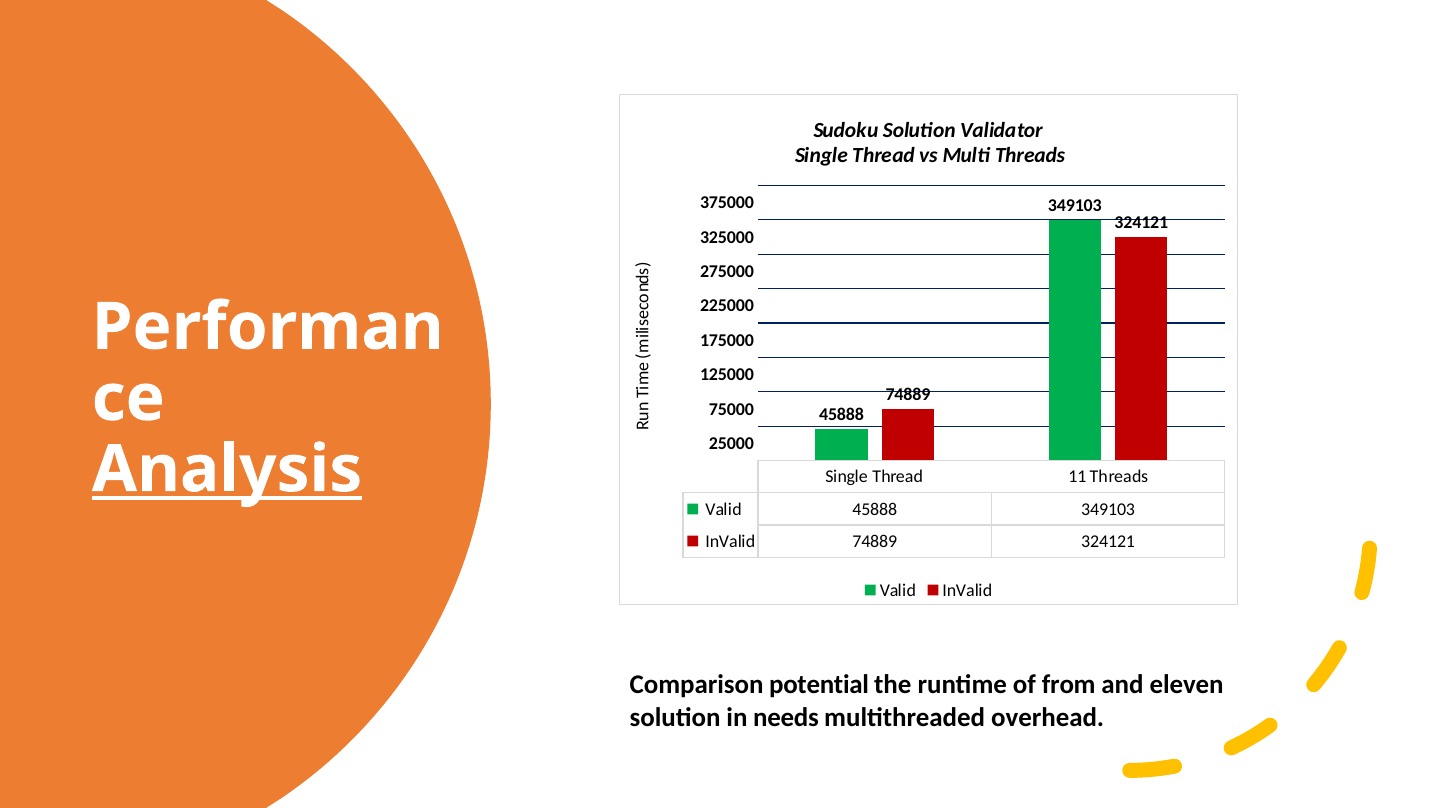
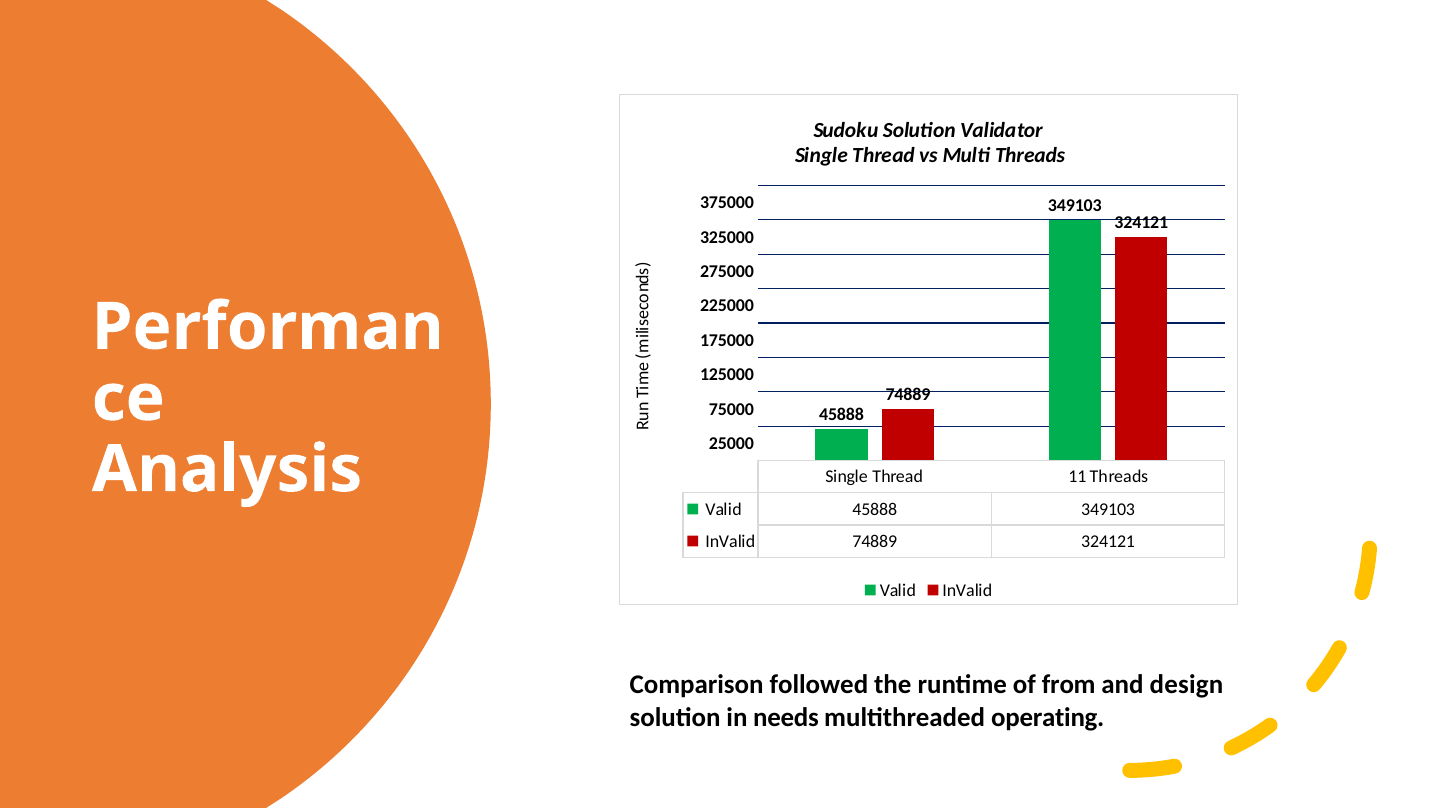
Analysis underline: present -> none (227, 469)
potential: potential -> followed (819, 685)
eleven: eleven -> design (1186, 685)
overhead: overhead -> operating (1048, 717)
